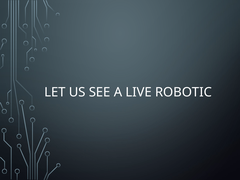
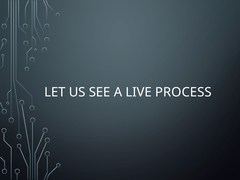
ROBOTIC: ROBOTIC -> PROCESS (183, 92)
